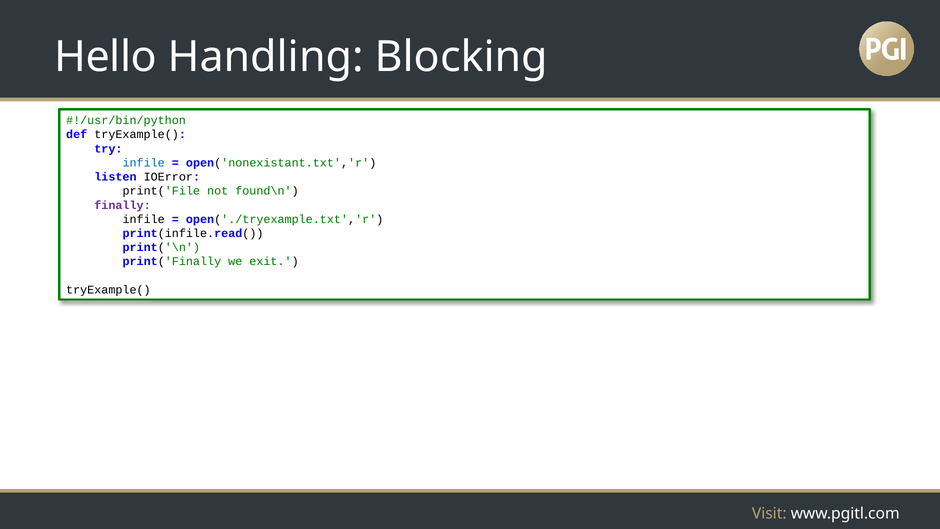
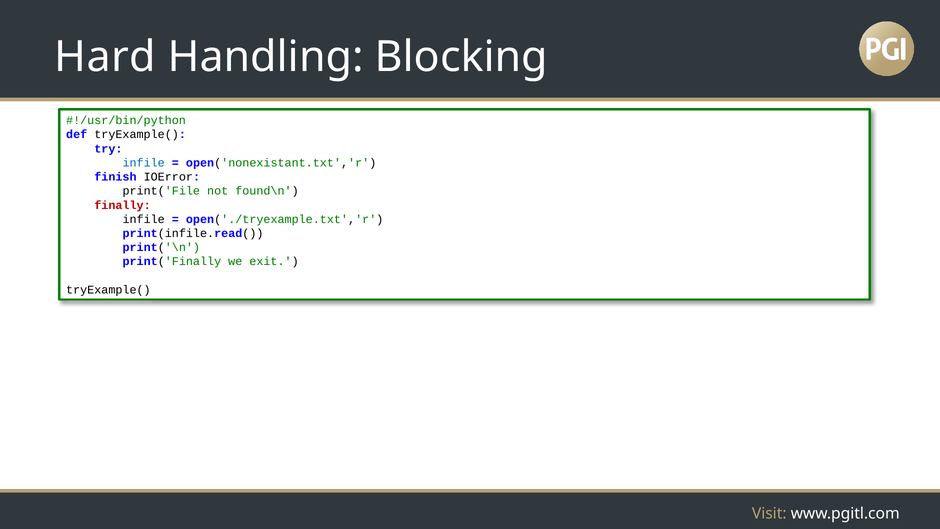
Hello: Hello -> Hard (105, 57)
listen: listen -> finish (115, 177)
finally colour: purple -> red (122, 205)
